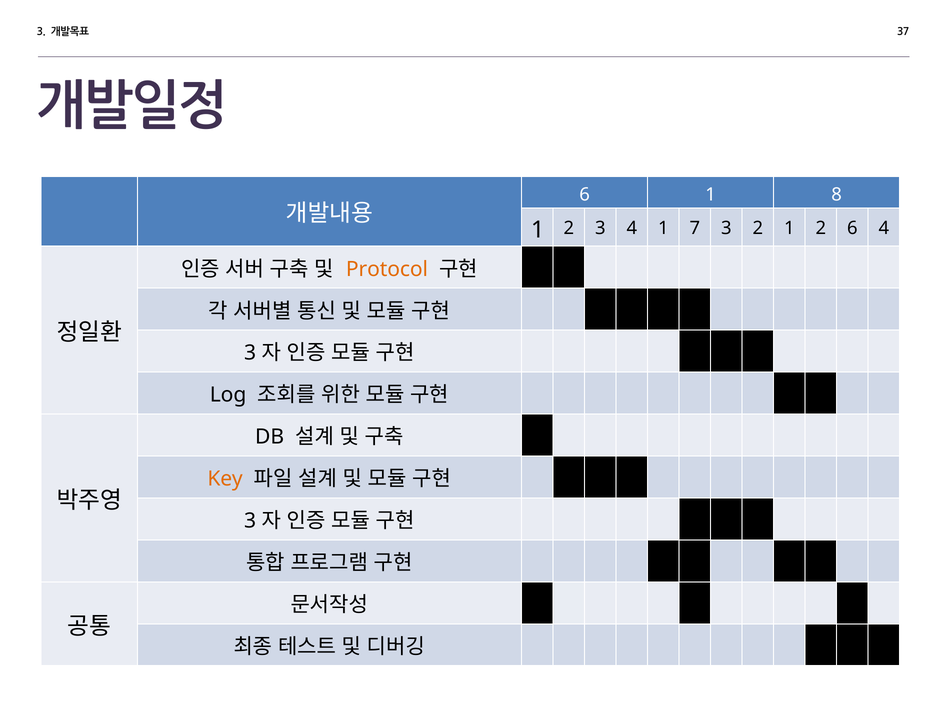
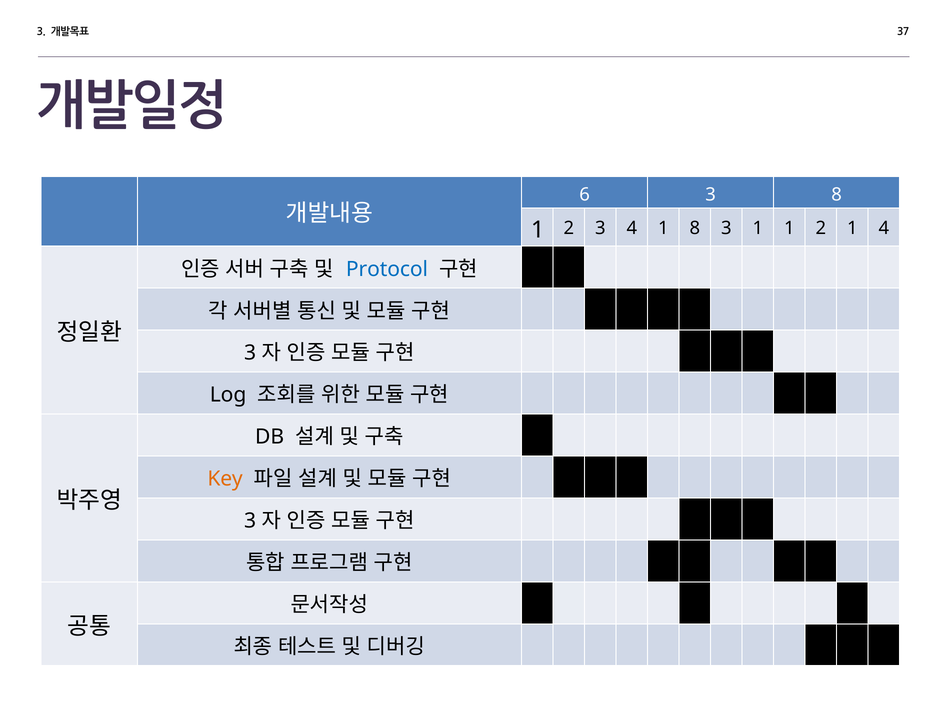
6 1: 1 -> 3 (711, 195)
1 7: 7 -> 8 (695, 228)
3 2: 2 -> 1 (758, 228)
2 6: 6 -> 1 (852, 228)
Protocol colour: orange -> blue (387, 269)
